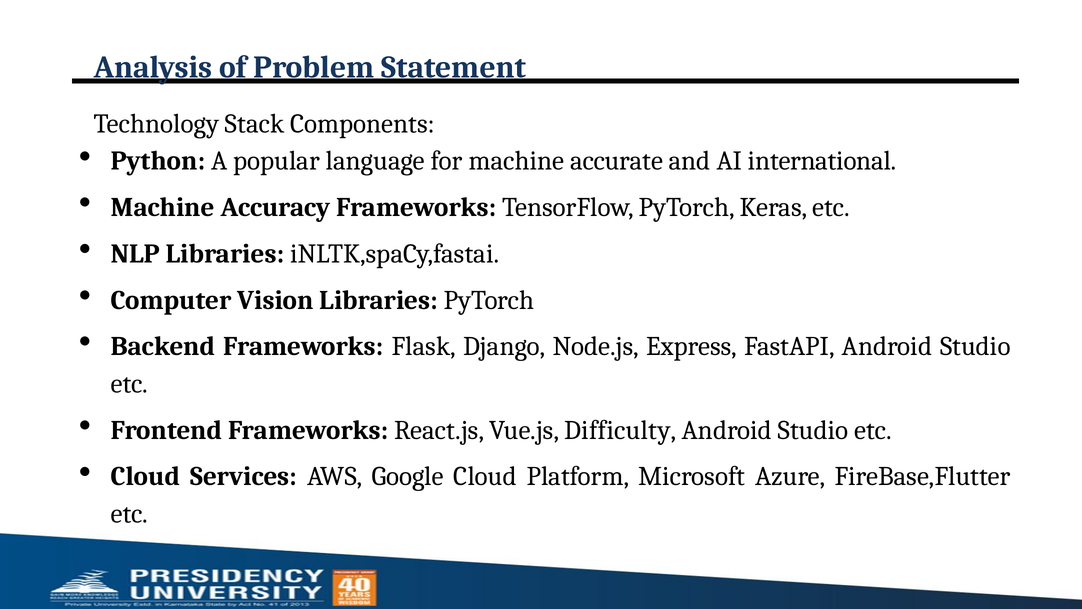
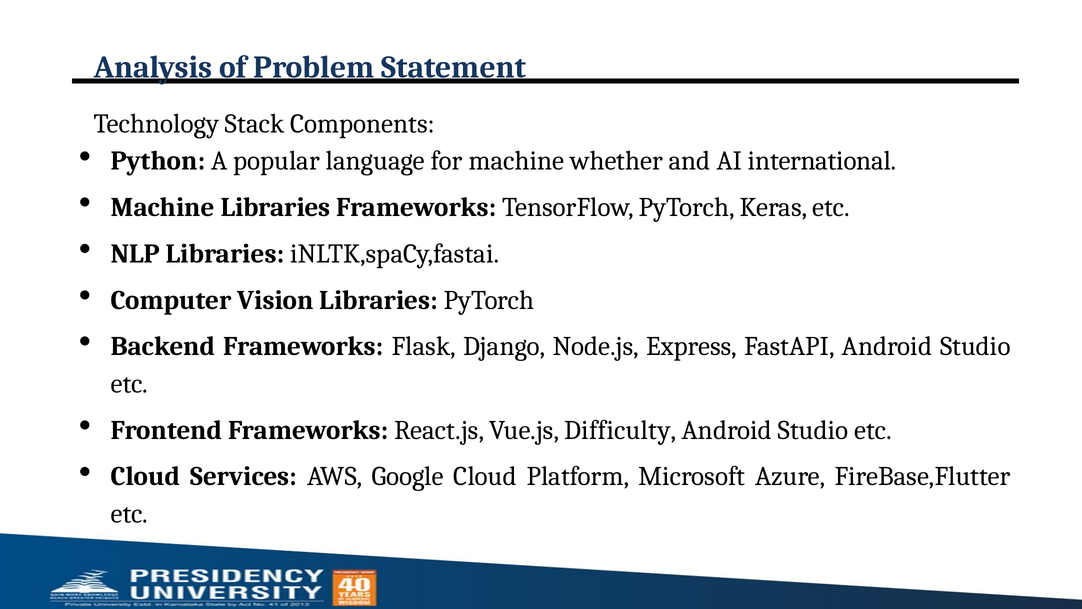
accurate: accurate -> whether (616, 161)
Machine Accuracy: Accuracy -> Libraries (276, 207)
